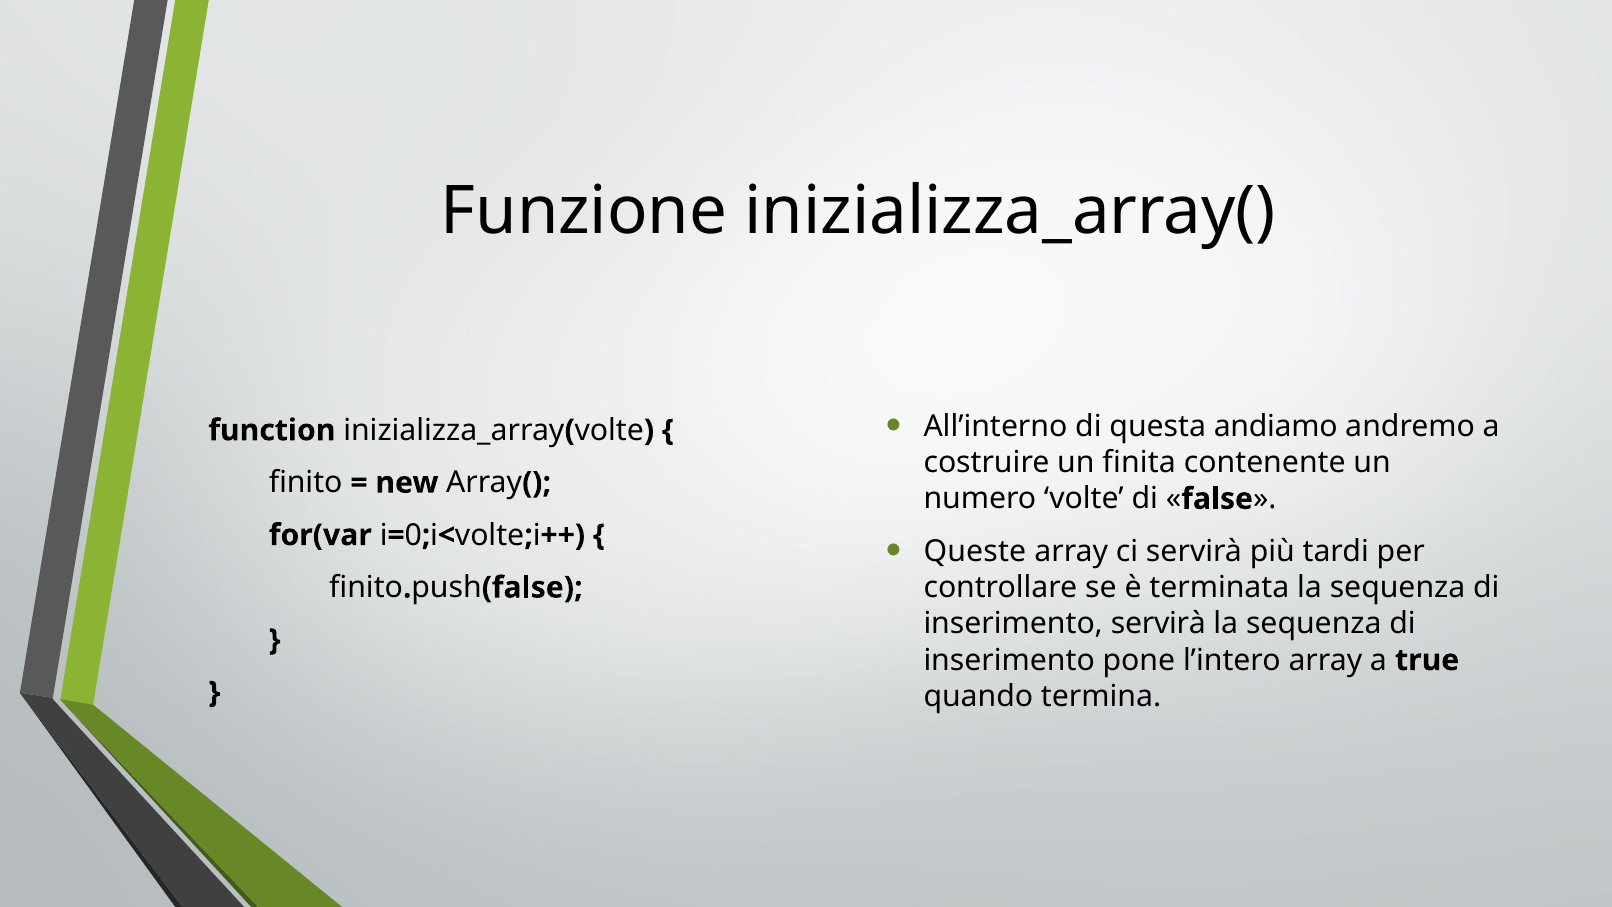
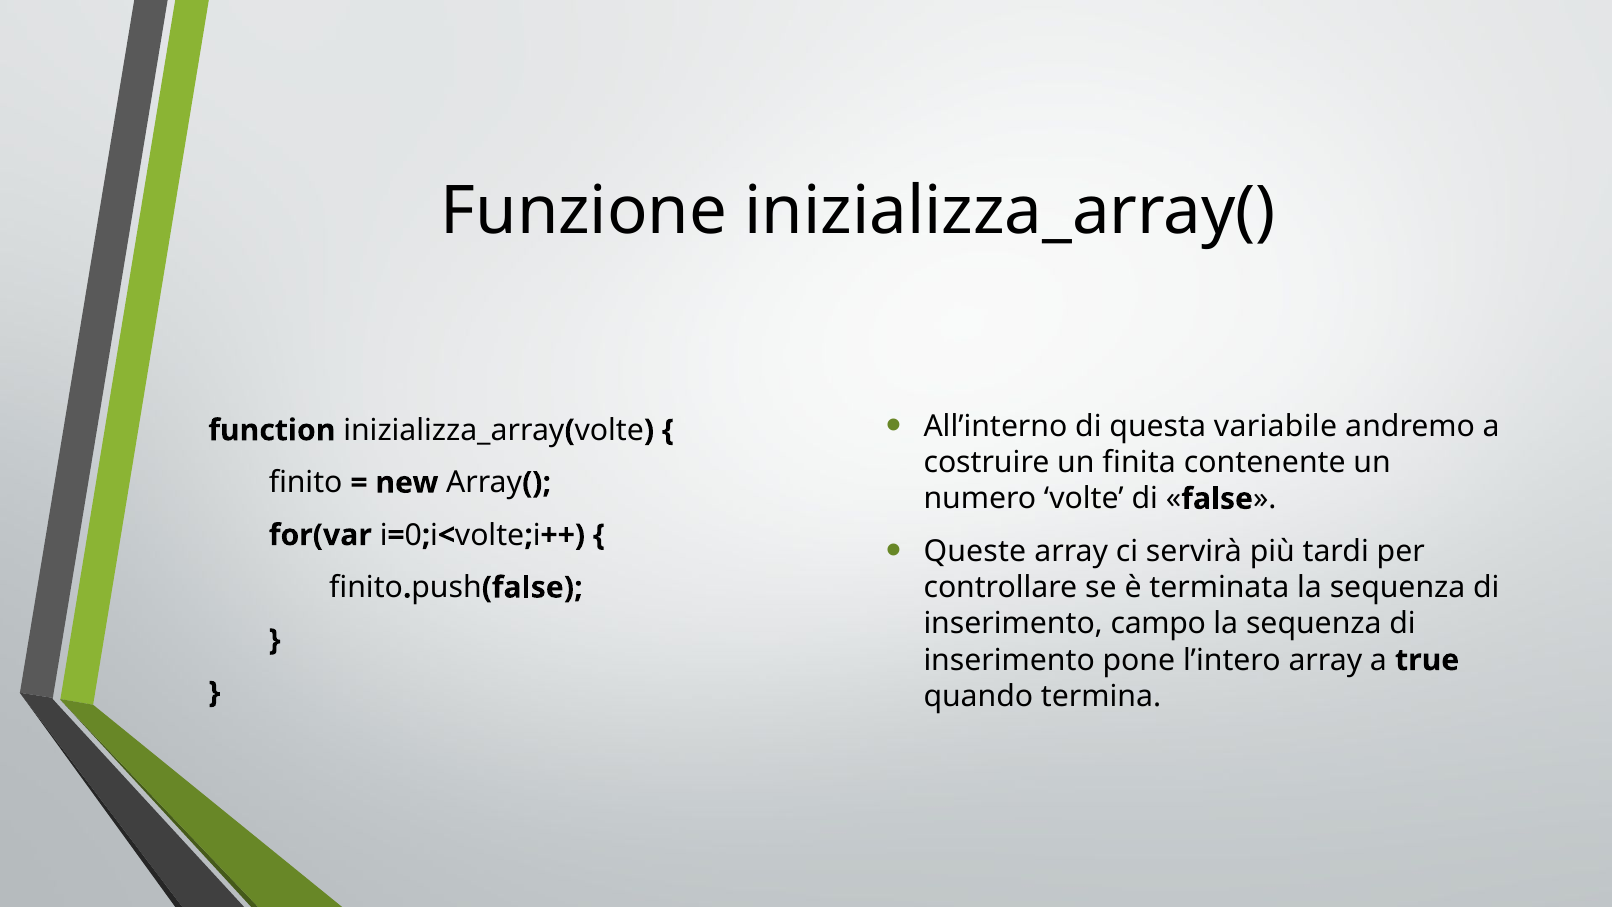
andiamo: andiamo -> variabile (1275, 426)
inserimento servirà: servirà -> campo (1158, 624)
